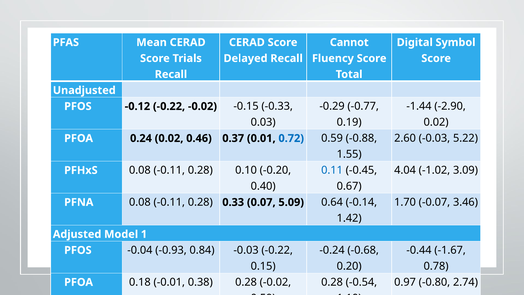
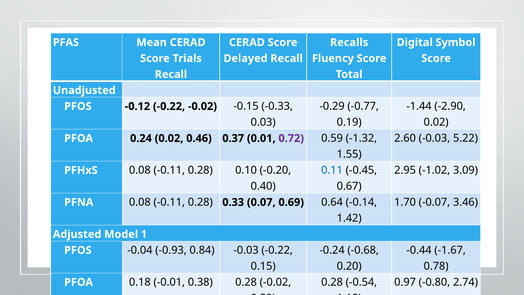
Cannot: Cannot -> Recalls (349, 42)
0.72 colour: blue -> purple (291, 138)
-0.88: -0.88 -> -1.32 (361, 138)
4.04: 4.04 -> 2.95 (405, 170)
5.09: 5.09 -> 0.69 (291, 202)
